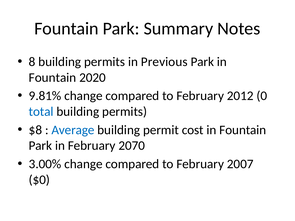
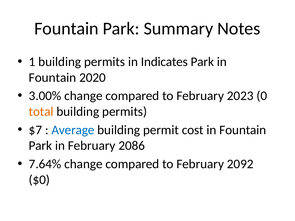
8: 8 -> 1 (32, 62)
Previous: Previous -> Indicates (164, 62)
9.81%: 9.81% -> 3.00% (45, 96)
2012: 2012 -> 2023 (240, 96)
total colour: blue -> orange (41, 112)
$8: $8 -> $7 (35, 130)
2070: 2070 -> 2086 (132, 146)
3.00%: 3.00% -> 7.64% (45, 164)
2007: 2007 -> 2092 (240, 164)
